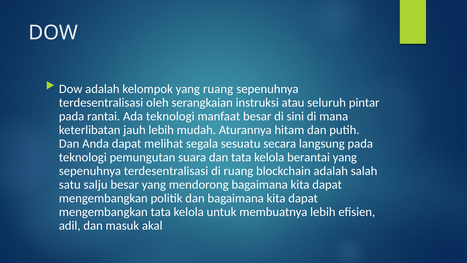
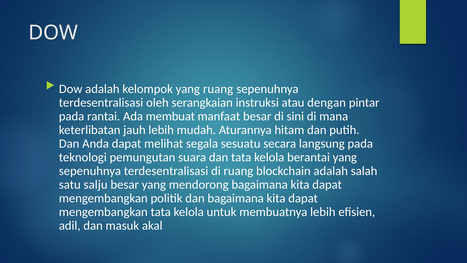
seluruh: seluruh -> dengan (327, 103)
Ada teknologi: teknologi -> membuat (170, 116)
